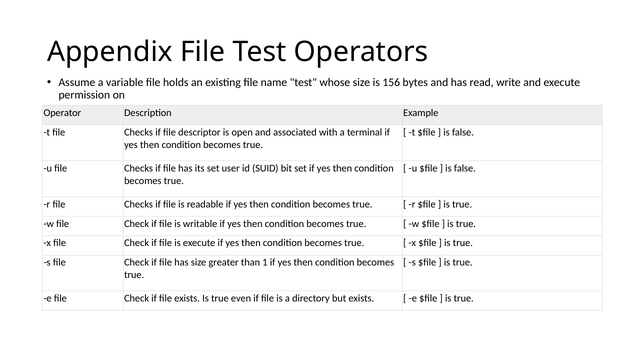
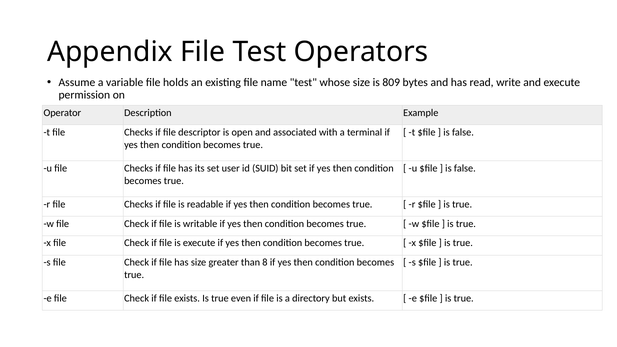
156: 156 -> 809 (391, 82)
1: 1 -> 8 (265, 263)
